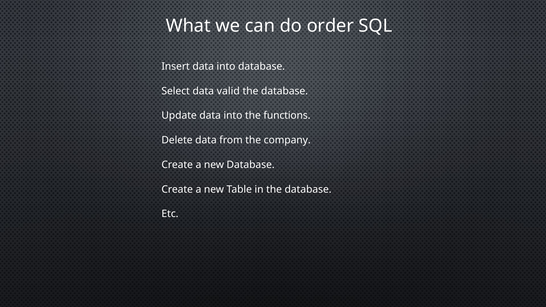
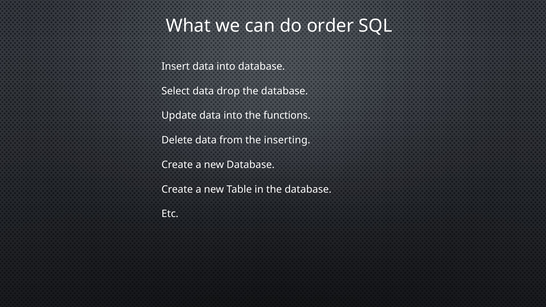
valid: valid -> drop (228, 91)
company: company -> inserting (287, 140)
